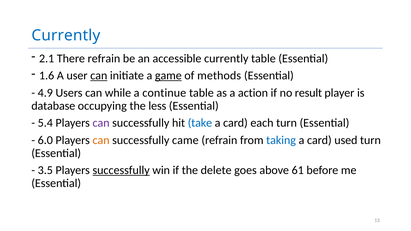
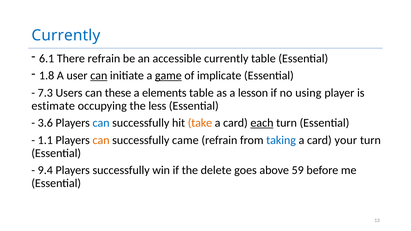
2.1: 2.1 -> 6.1 (47, 58)
1.6: 1.6 -> 1.8 (47, 76)
methods: methods -> implicate (219, 76)
4.9: 4.9 -> 7.3 (45, 93)
while: while -> these (118, 93)
continue: continue -> elements (164, 93)
action: action -> lesson (253, 93)
result: result -> using (308, 93)
database: database -> estimate (53, 106)
5.4: 5.4 -> 3.6 (45, 123)
can colour: purple -> blue (101, 123)
take colour: blue -> orange (200, 123)
each underline: none -> present (262, 123)
6.0: 6.0 -> 1.1 (45, 140)
used: used -> your (346, 140)
3.5: 3.5 -> 9.4 (45, 170)
successfully underline: present -> none (121, 170)
61: 61 -> 59 (298, 170)
